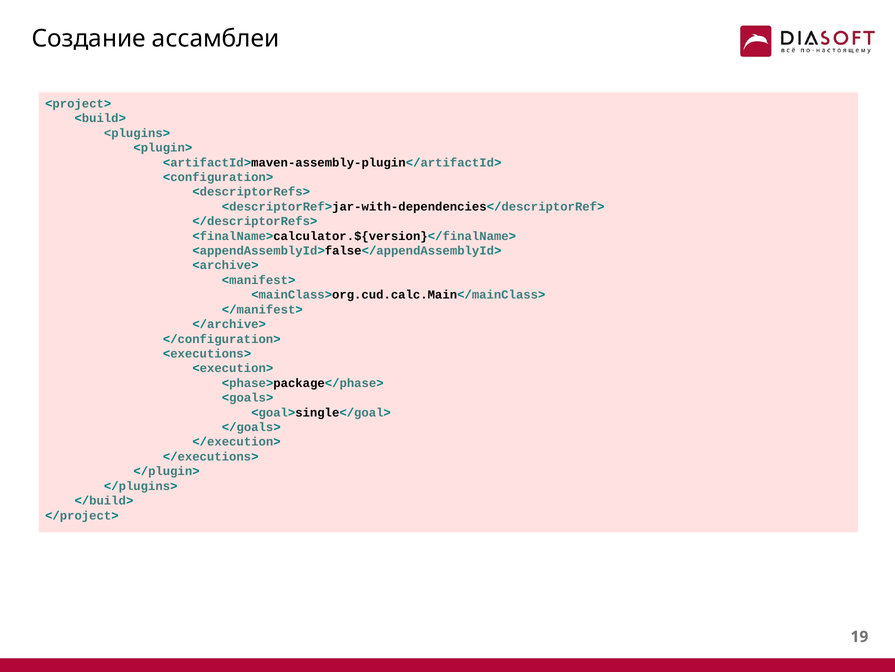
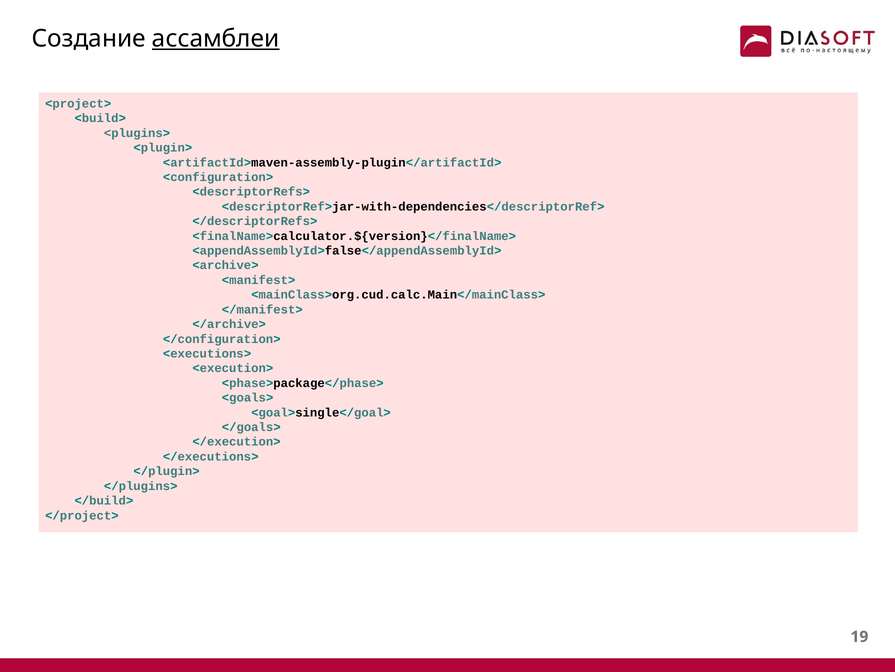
ассамблеи underline: none -> present (216, 39)
